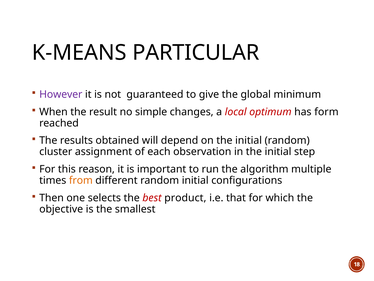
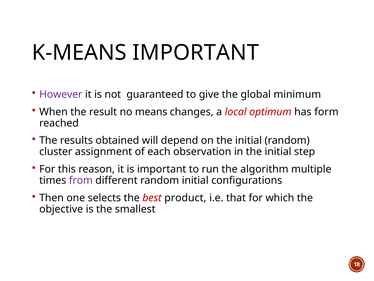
K-MEANS PARTICULAR: PARTICULAR -> IMPORTANT (196, 53)
simple: simple -> means (151, 112)
from colour: orange -> purple (81, 180)
